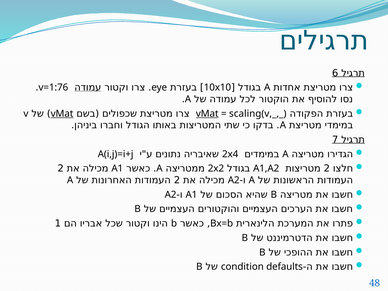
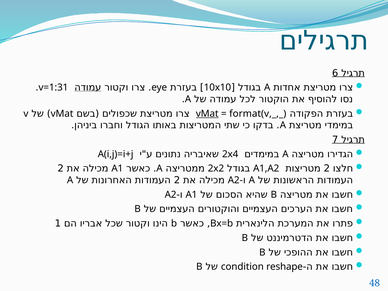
v=1:76: v=1:76 -> v=1:31 (53, 88)
vMat underline: present -> none (62, 114)
scaling(v,_,_: scaling(v,_,_ -> format(v,_,_ (258, 114)
defaults: defaults -> reshape (285, 267)
